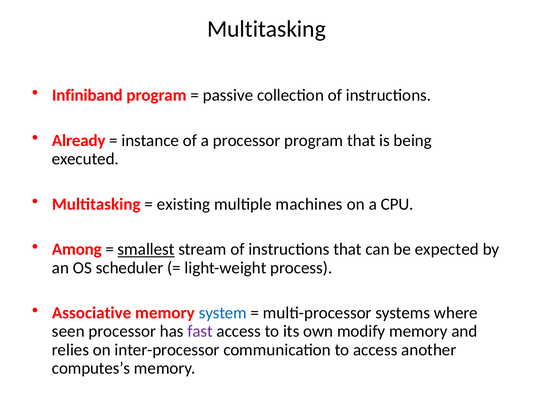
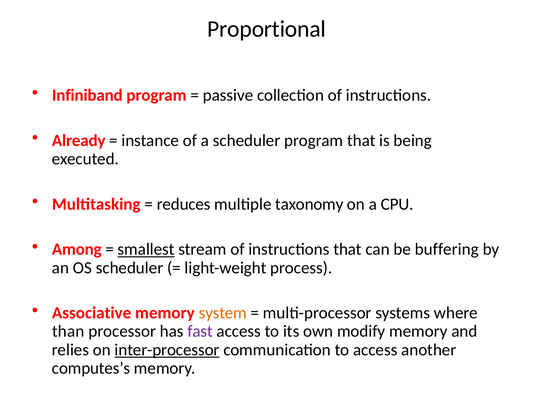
Multitasking: Multitasking -> Proportional (267, 29)
a processor: processor -> scheduler (247, 140)
existing: existing -> reduces (184, 204)
machines: machines -> taxonomy (309, 204)
expected: expected -> buffering (447, 249)
system colour: blue -> orange (223, 313)
seen: seen -> than (68, 331)
inter-processor underline: none -> present (167, 350)
